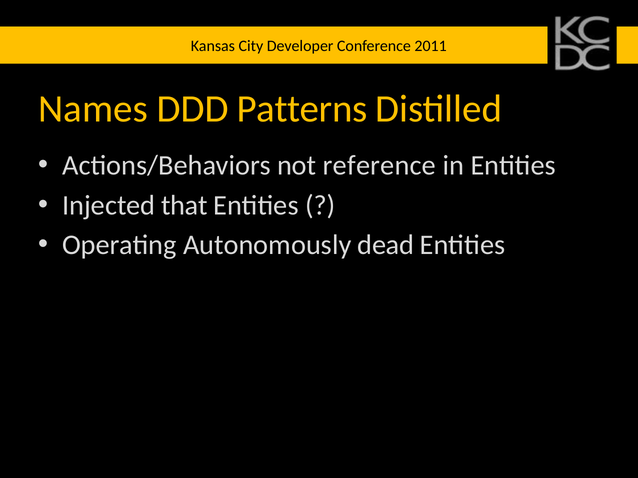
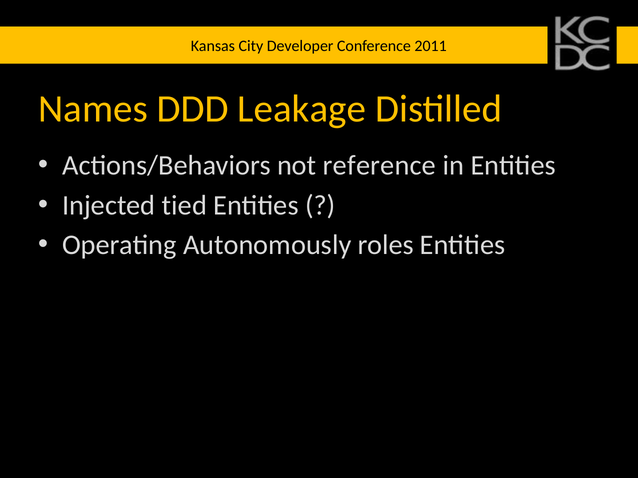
Patterns: Patterns -> Leakage (302, 109)
that: that -> tied (184, 206)
dead: dead -> roles (386, 245)
